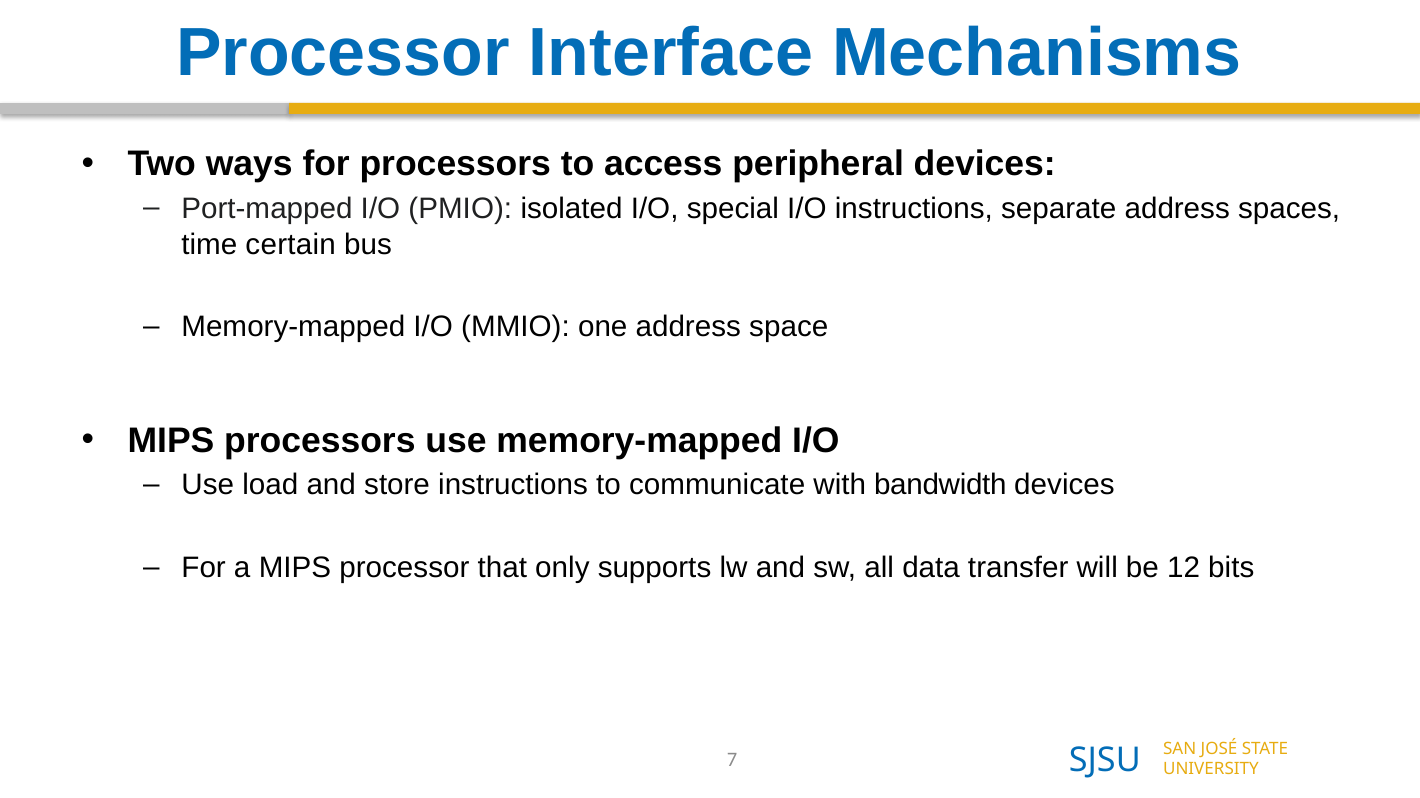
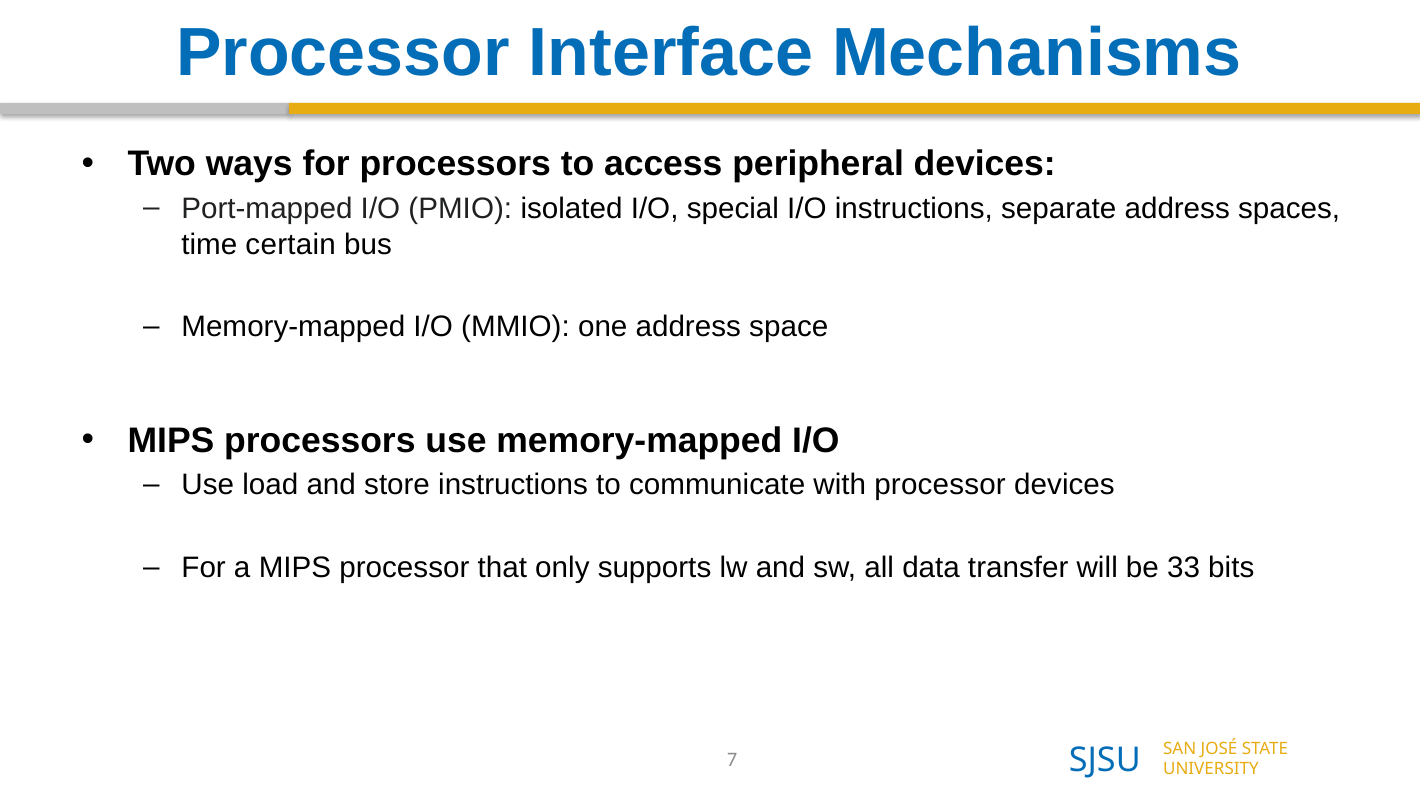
with bandwidth: bandwidth -> processor (940, 486)
12: 12 -> 33 (1184, 568)
